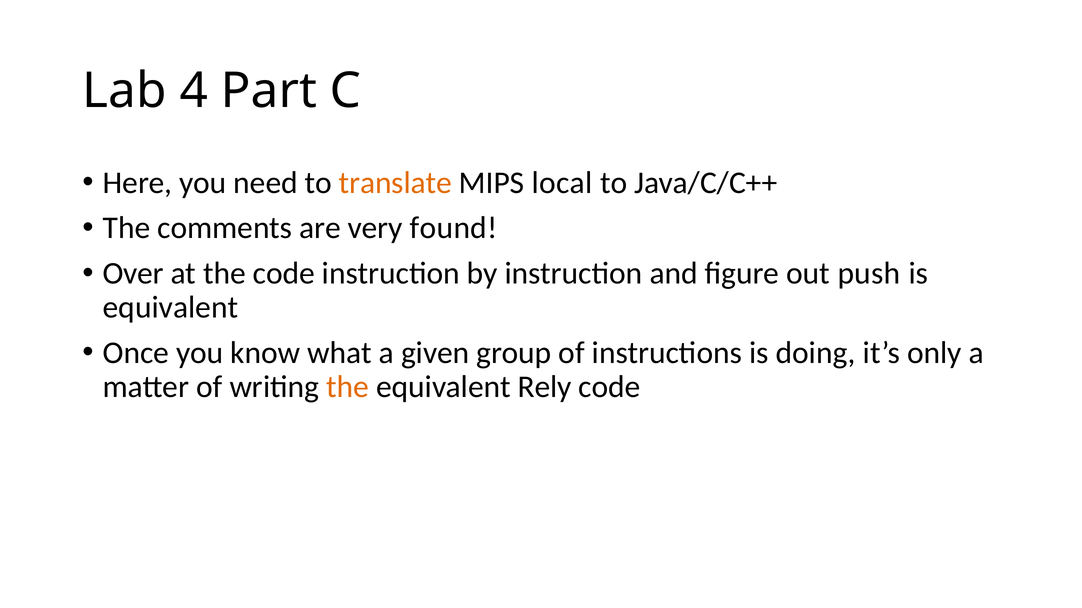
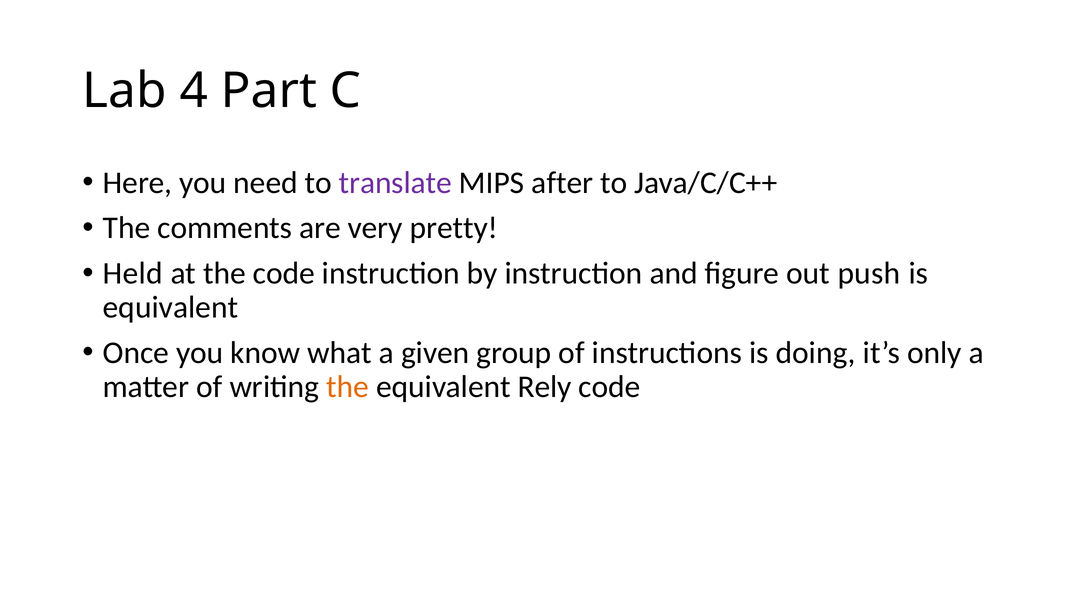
translate colour: orange -> purple (395, 183)
local: local -> after (562, 183)
found: found -> pretty (454, 228)
Over: Over -> Held (133, 274)
